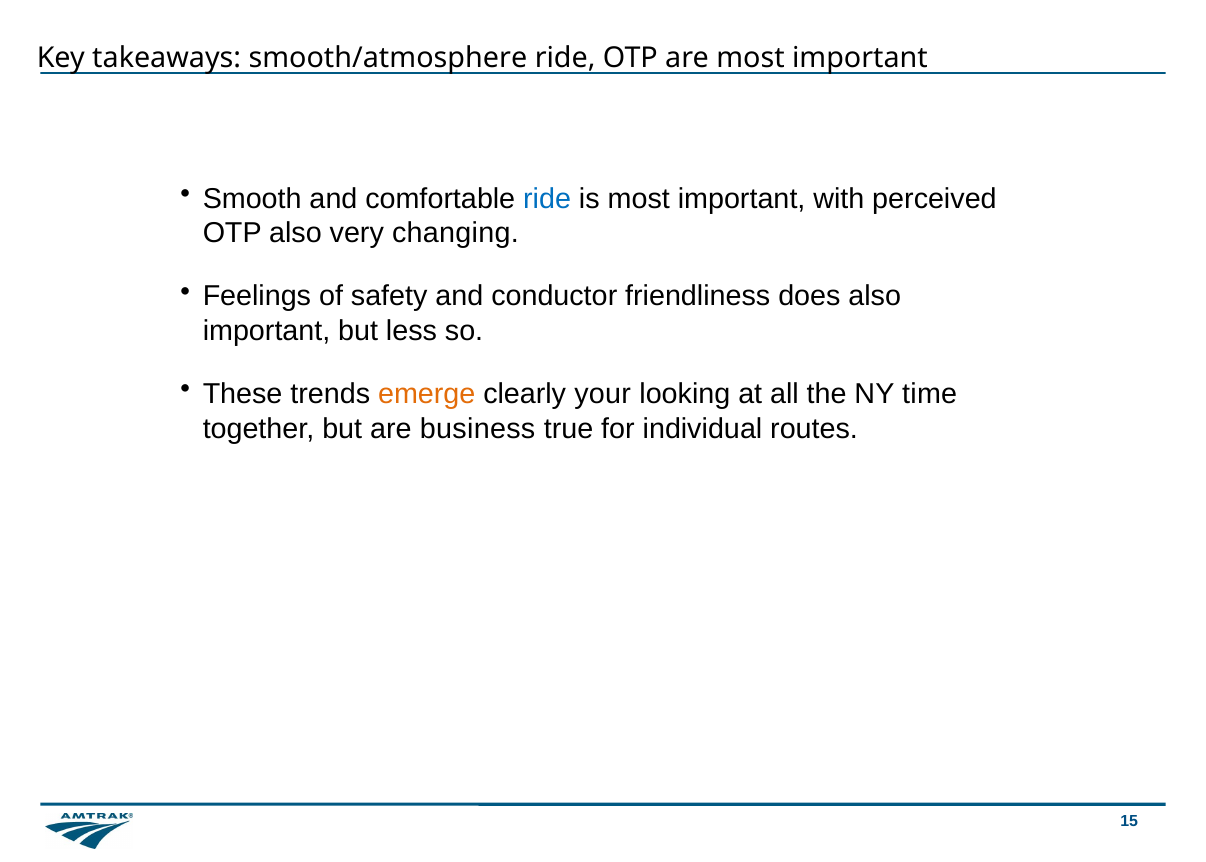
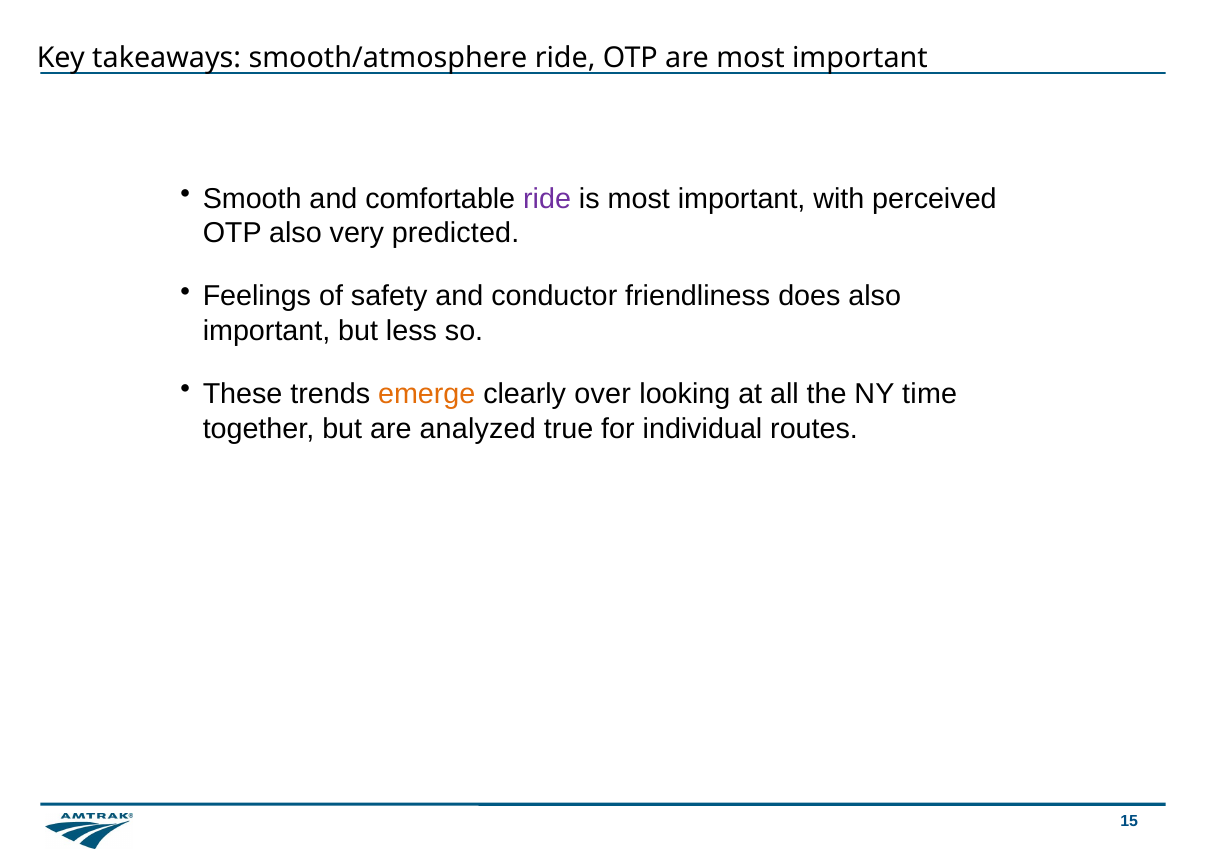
ride colour: blue -> purple (547, 199)
changing: changing -> predicted (456, 233)
your: your -> over (603, 394)
business: business -> analyzed (478, 428)
